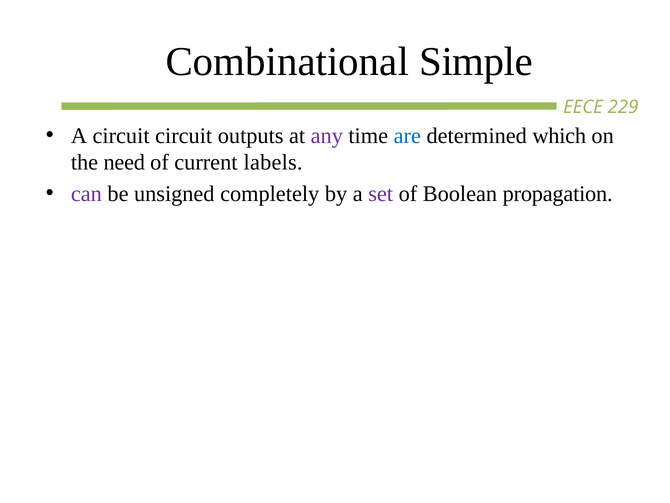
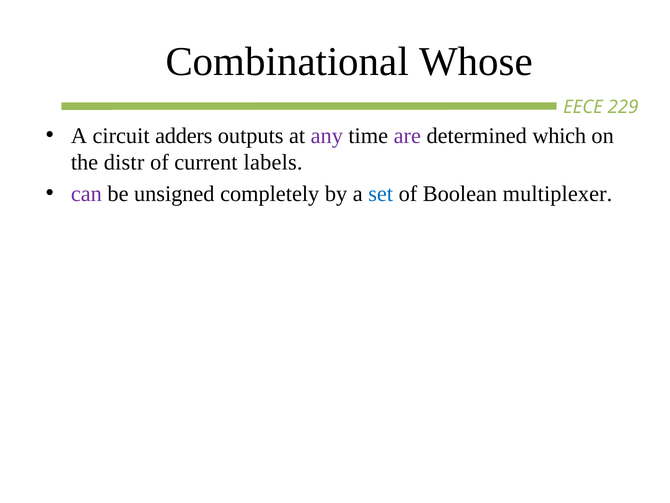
Simple: Simple -> Whose (476, 61)
circuit circuit: circuit -> adders (184, 136)
are colour: blue -> purple (407, 136)
need: need -> distr (124, 162)
set colour: purple -> blue (381, 194)
propagation: propagation -> multiplexer (557, 194)
